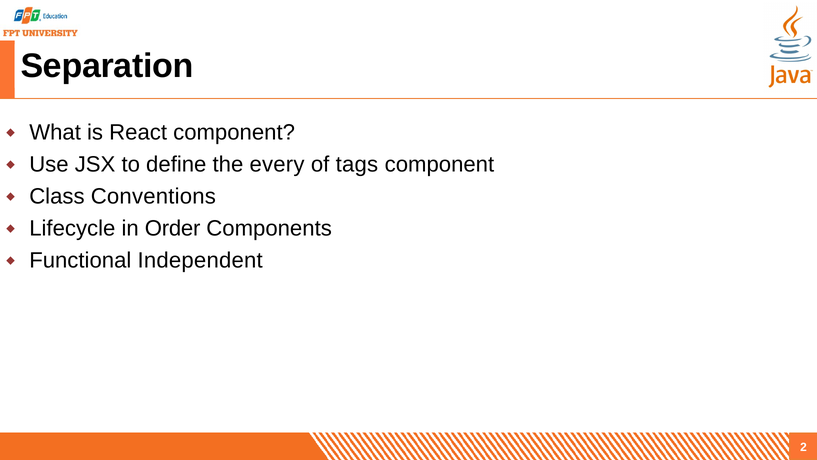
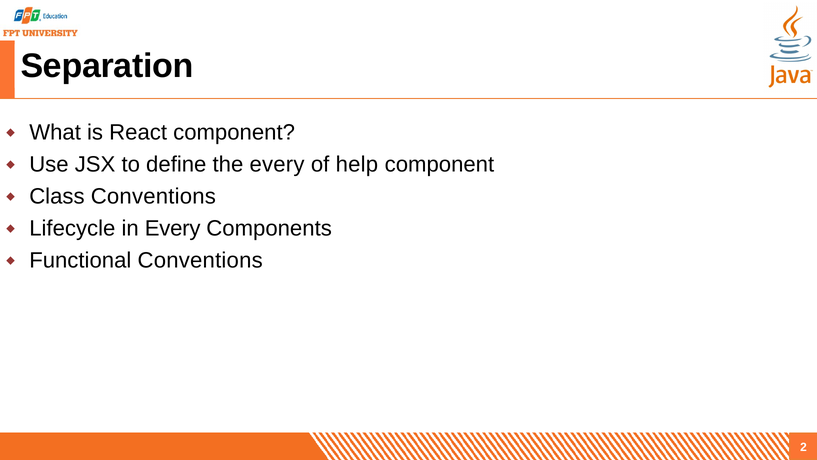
tags: tags -> help (357, 164)
in Order: Order -> Every (173, 228)
Functional Independent: Independent -> Conventions (200, 260)
